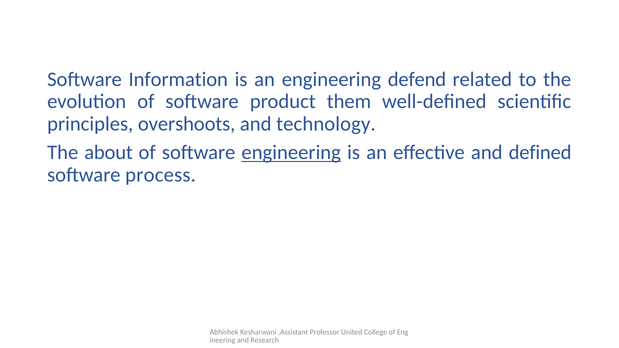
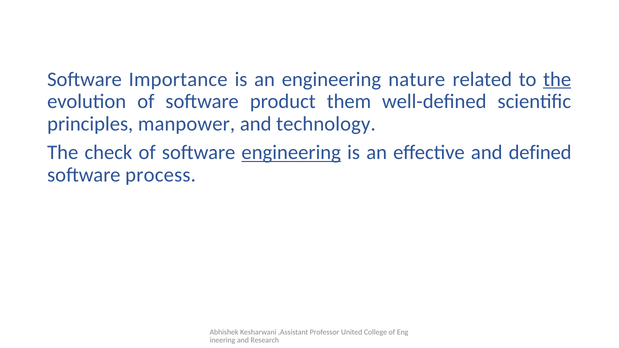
Information: Information -> Importance (178, 79)
defend: defend -> nature (417, 79)
the underline: none -> present (557, 79)
overshoots: overshoots -> manpower (187, 124)
about: about -> check (108, 153)
